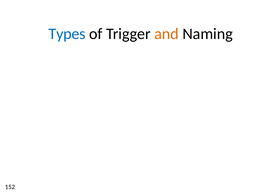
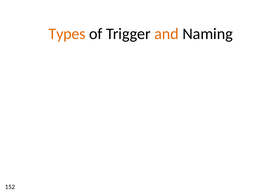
Types colour: blue -> orange (67, 34)
